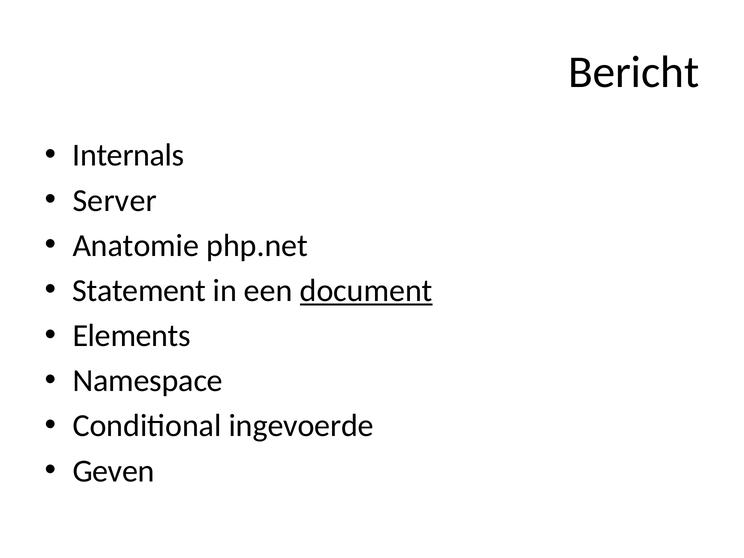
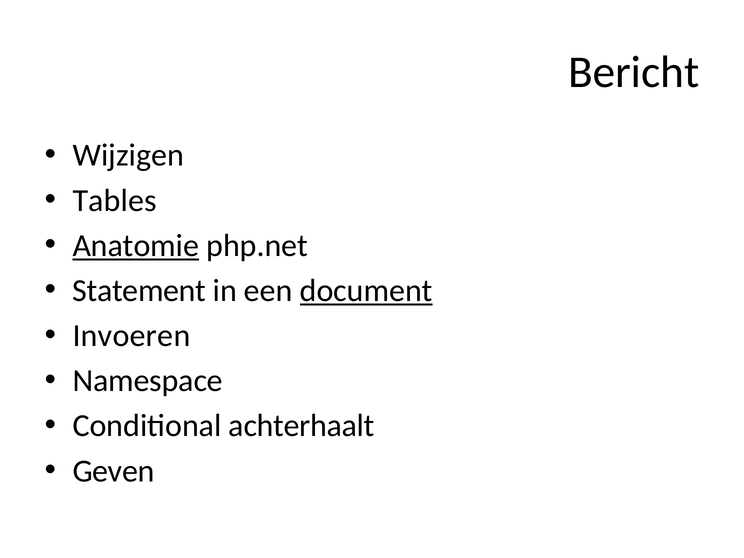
Internals: Internals -> Wijzigen (128, 155)
Server: Server -> Tables (115, 200)
Anatomie underline: none -> present (136, 246)
Elements: Elements -> Invoeren (131, 336)
ingevoerde: ingevoerde -> achterhaalt (301, 426)
